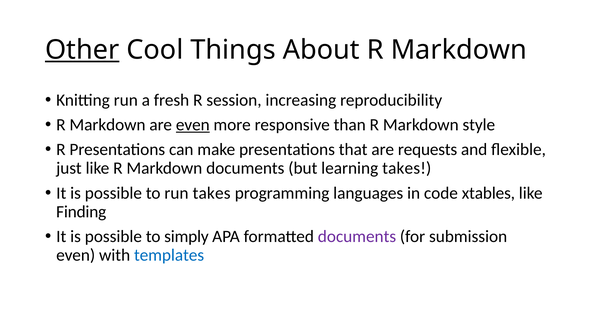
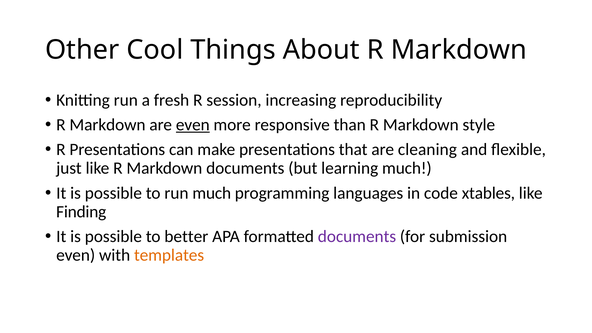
Other underline: present -> none (82, 50)
requests: requests -> cleaning (427, 150)
learning takes: takes -> much (407, 168)
run takes: takes -> much (212, 193)
simply: simply -> better (186, 236)
templates colour: blue -> orange (169, 255)
